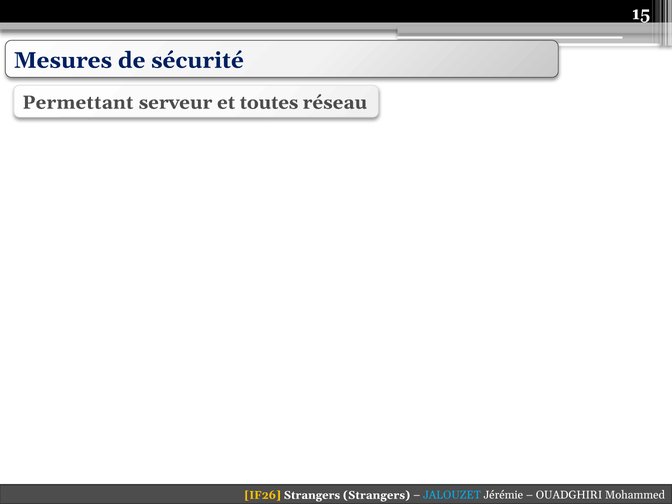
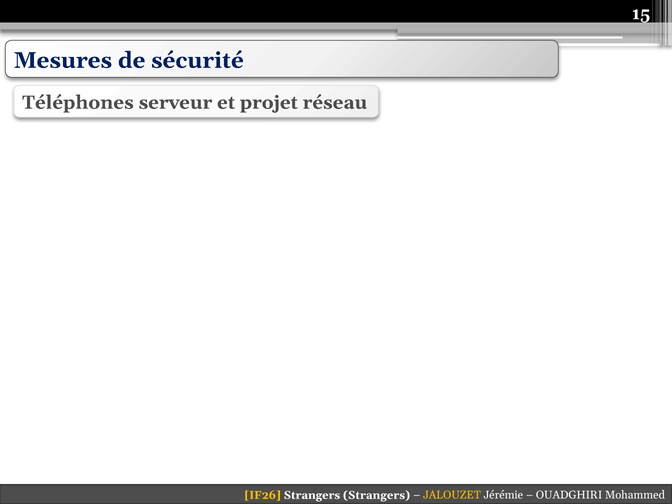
Permettant: Permettant -> Téléphones (78, 103)
toutes: toutes -> projet (269, 103)
JALOUZET colour: light blue -> yellow (452, 495)
